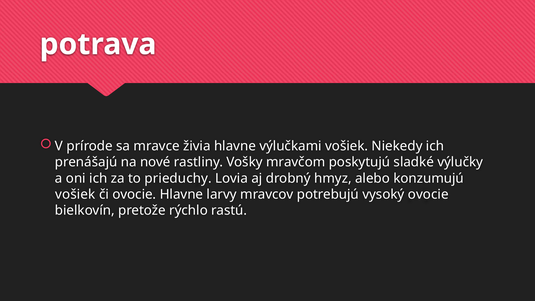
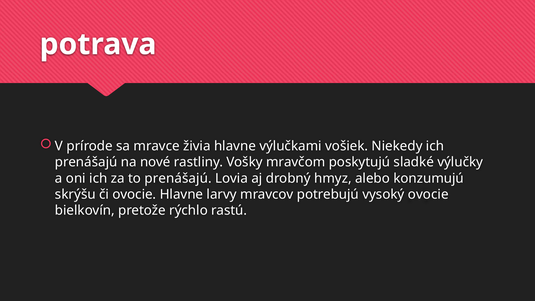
to prieduchy: prieduchy -> prenášajú (178, 178)
vošiek: vošiek -> skrýšu (75, 194)
